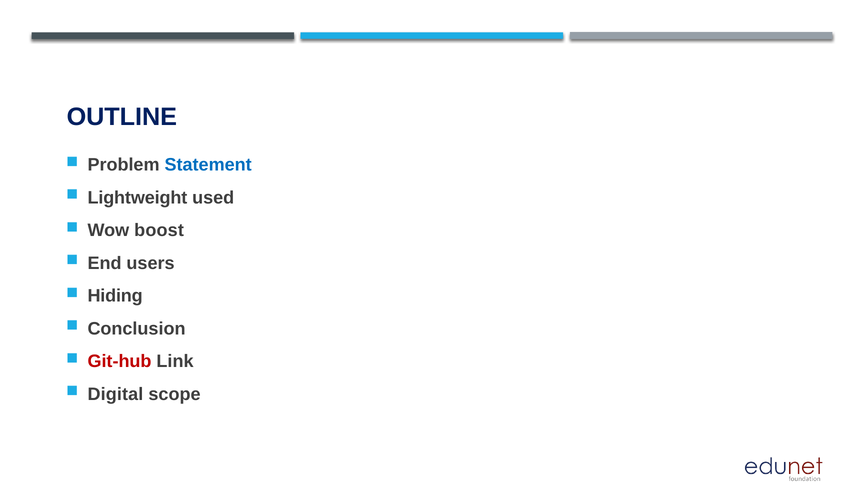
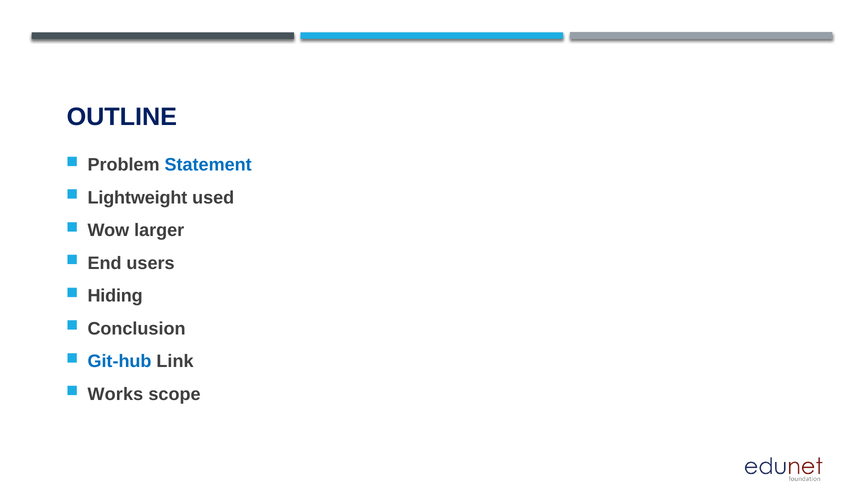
boost: boost -> larger (159, 230)
Git-hub colour: red -> blue (119, 361)
Digital: Digital -> Works (115, 394)
